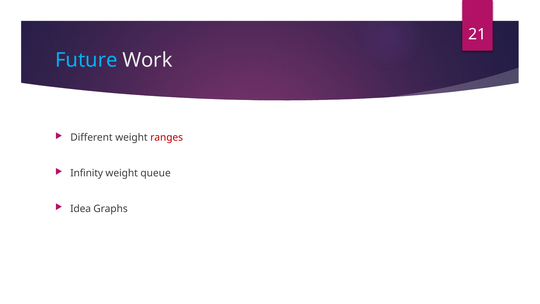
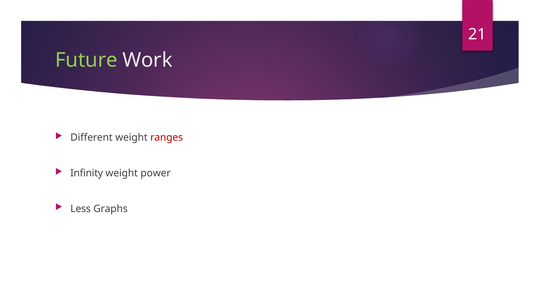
Future colour: light blue -> light green (86, 60)
queue: queue -> power (156, 173)
Idea: Idea -> Less (81, 209)
